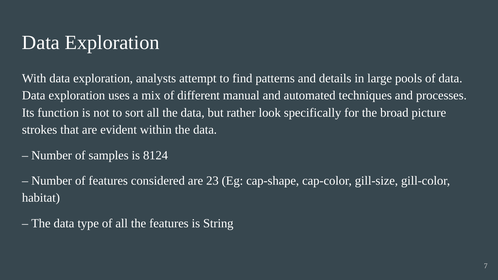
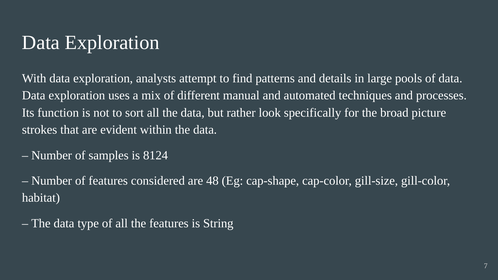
23: 23 -> 48 (212, 181)
